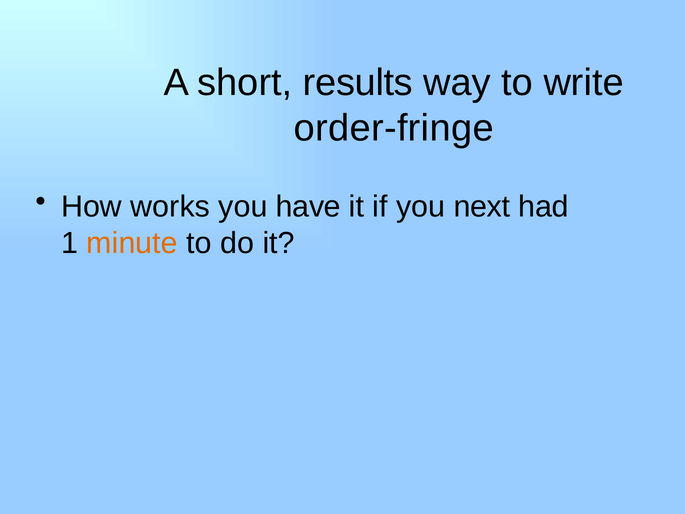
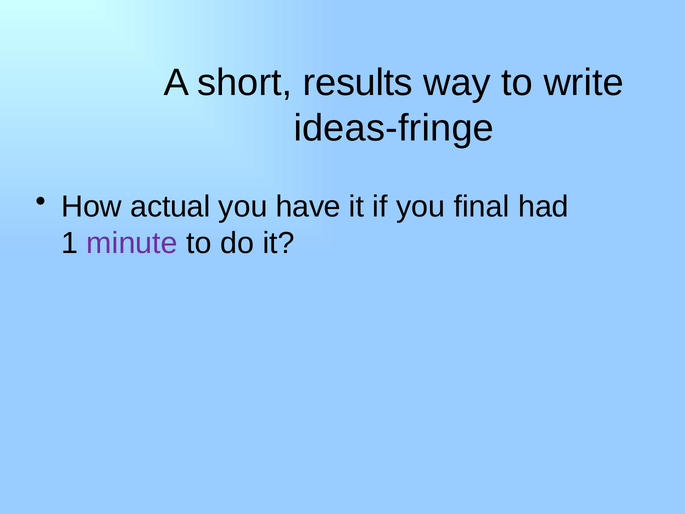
order-fringe: order-fringe -> ideas-fringe (394, 128)
works: works -> actual (170, 206)
next: next -> final (482, 206)
minute colour: orange -> purple (132, 243)
